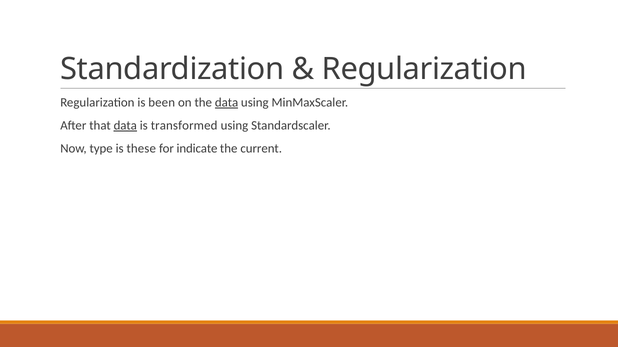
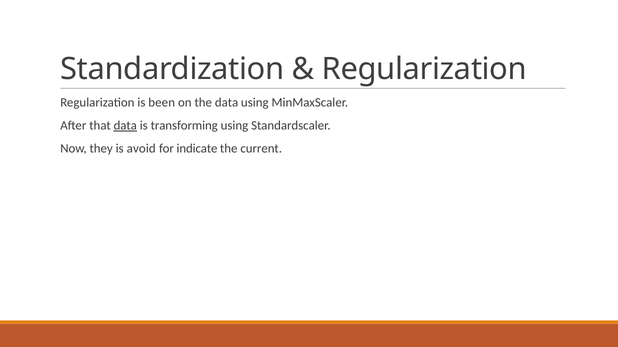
data underline: present -> none (227, 103)
transformed: transformed -> transforming (184, 126)
type: type -> they (101, 149)
these: these -> avoid (141, 149)
